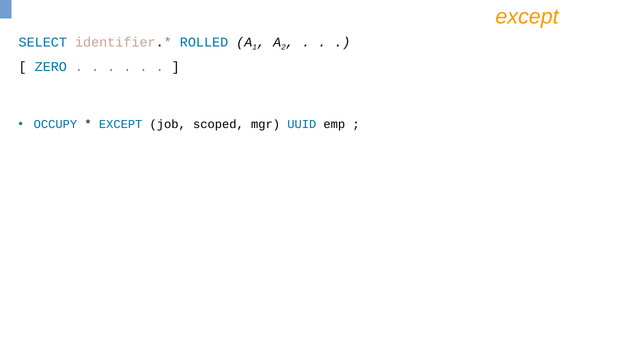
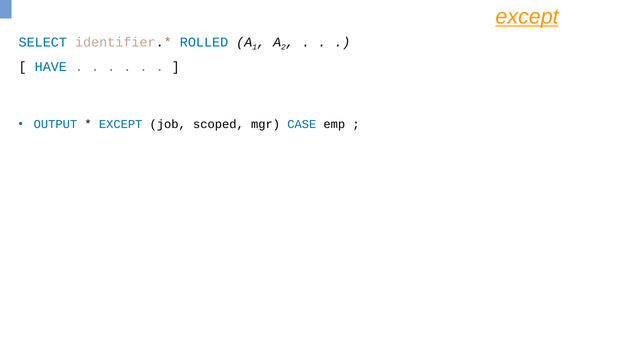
except underline: none -> present (527, 17)
ZERO: ZERO -> HAVE (51, 67)
OCCUPY: OCCUPY -> OUTPUT (55, 125)
UUID: UUID -> CASE (302, 125)
